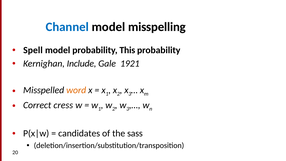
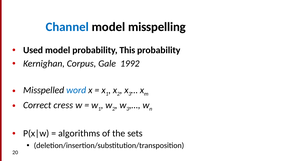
Spell: Spell -> Used (33, 50)
Include: Include -> Corpus (81, 63)
1921: 1921 -> 1992 (130, 63)
word colour: orange -> blue (76, 90)
candidates: candidates -> algorithms (79, 133)
sass: sass -> sets (135, 133)
